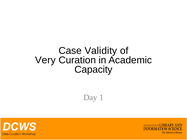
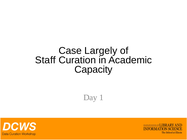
Validity: Validity -> Largely (101, 51)
Very: Very -> Staff (45, 60)
